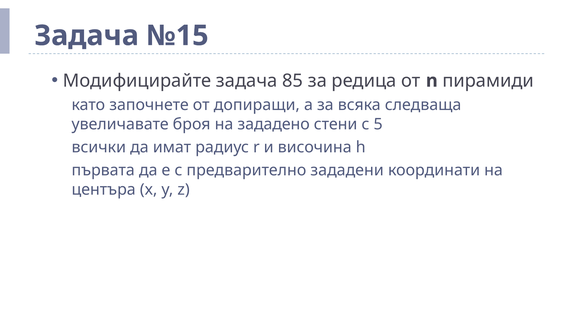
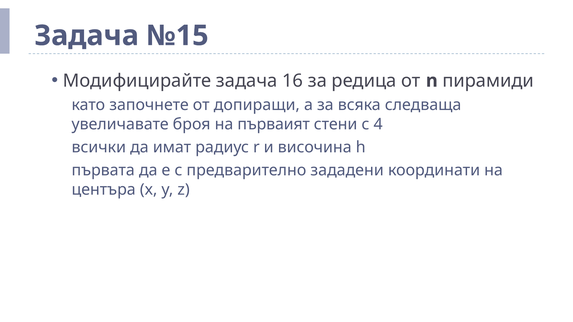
85: 85 -> 16 (292, 81)
зададено: зададено -> първаият (274, 124)
5: 5 -> 4 (378, 124)
